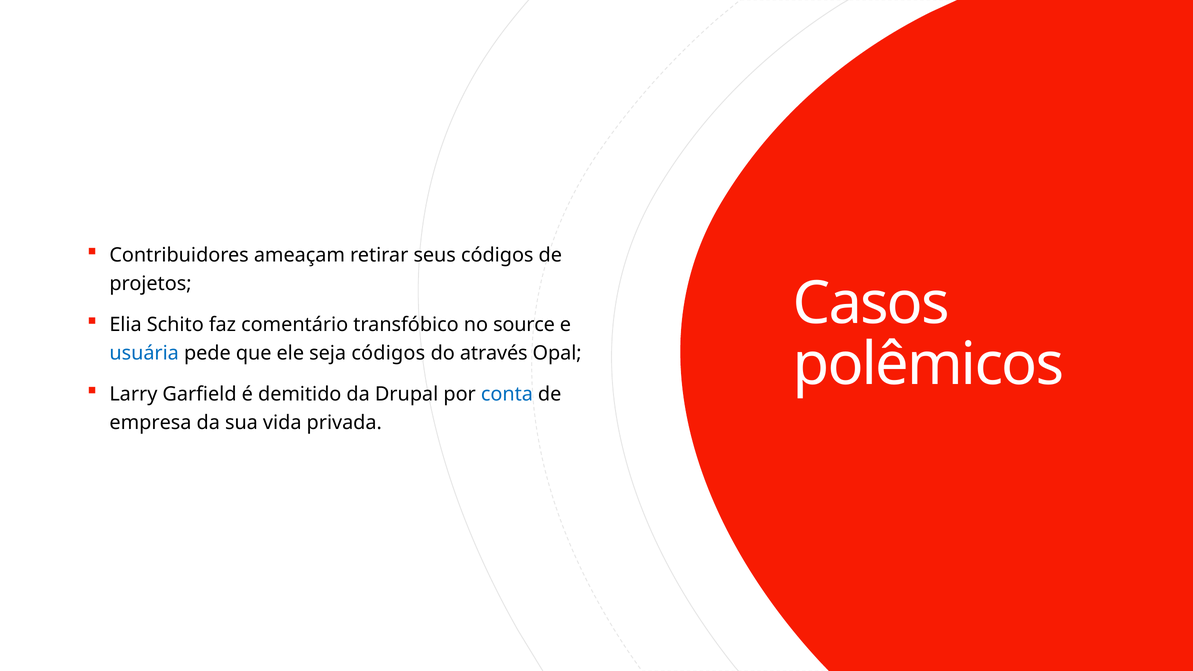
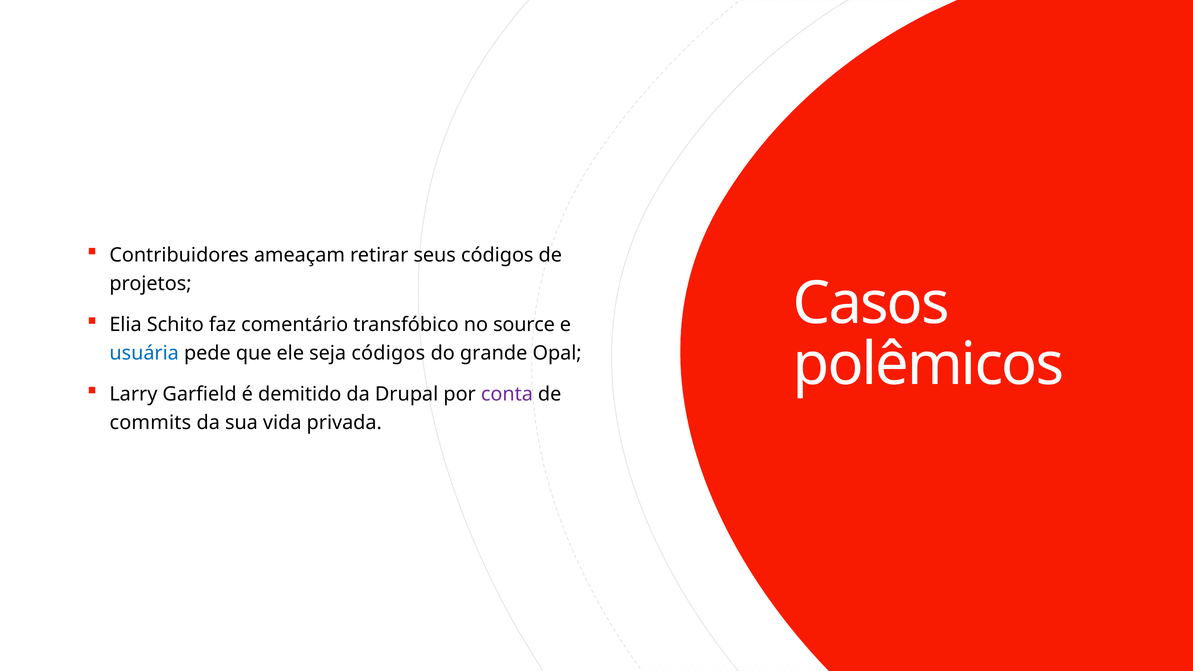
através: através -> grande (494, 353)
conta colour: blue -> purple (507, 394)
empresa: empresa -> commits (150, 423)
